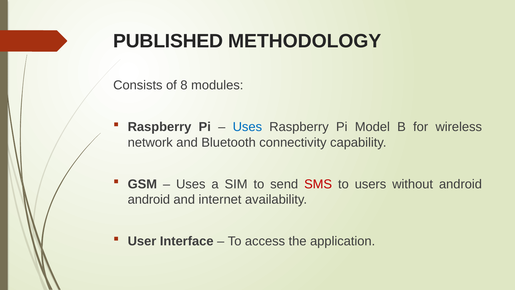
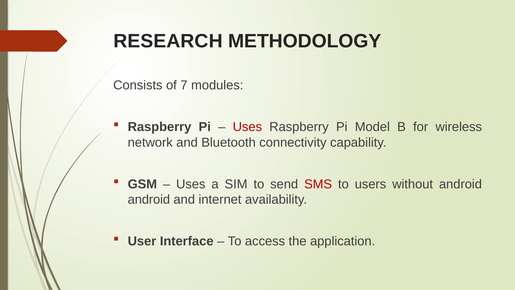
PUBLISHED: PUBLISHED -> RESEARCH (168, 41)
8: 8 -> 7 (184, 85)
Uses colour: blue -> red (247, 127)
